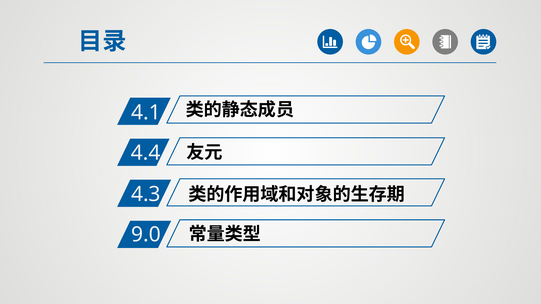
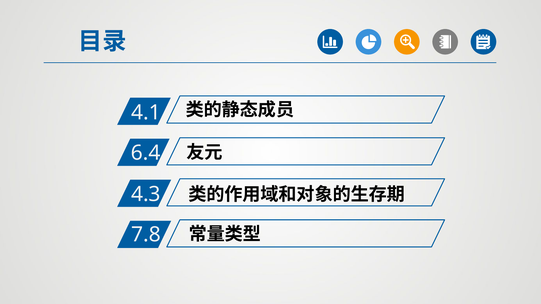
4.4: 4.4 -> 6.4 (146, 153)
9.0: 9.0 -> 7.8 (146, 235)
